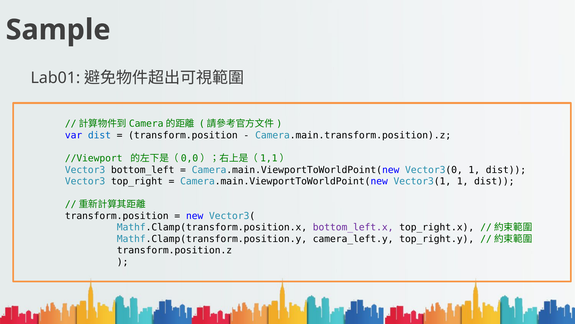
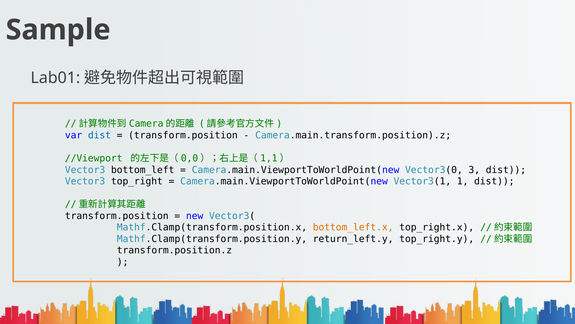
Vector3(0 1: 1 -> 3 (474, 170)
bottom_left.x colour: purple -> orange (353, 227)
camera_left.y: camera_left.y -> return_left.y (353, 239)
